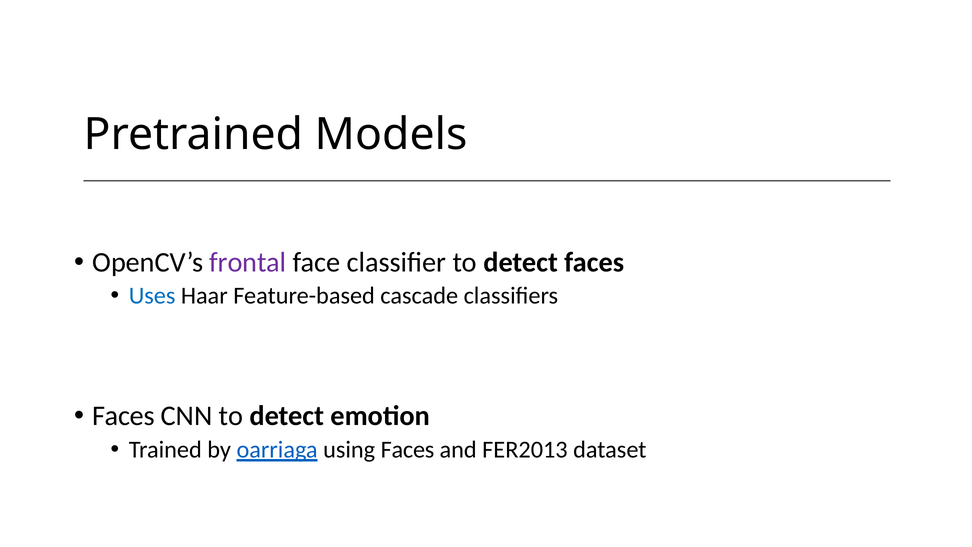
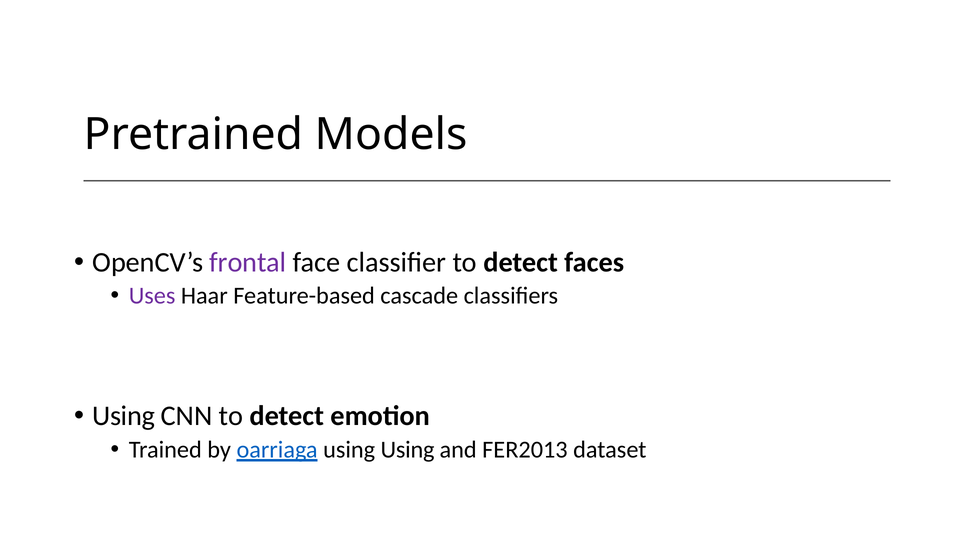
Uses colour: blue -> purple (152, 296)
Faces: Faces -> Using (124, 416)
using Faces: Faces -> Using (408, 450)
